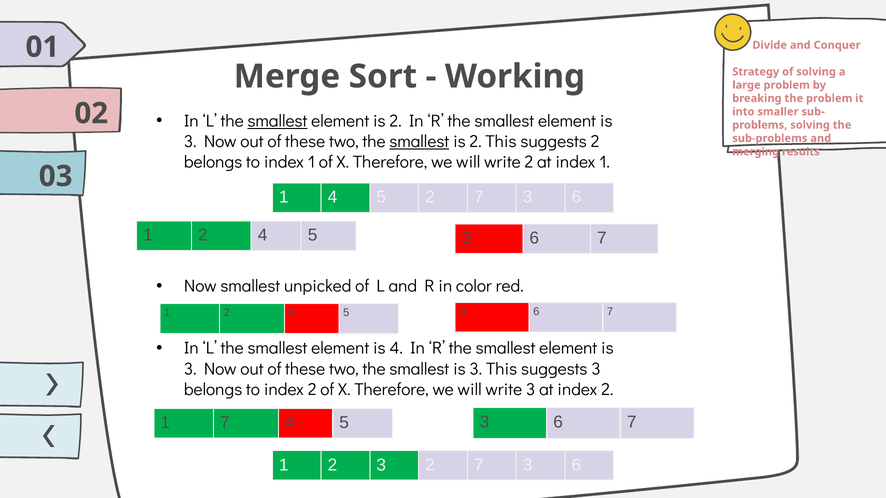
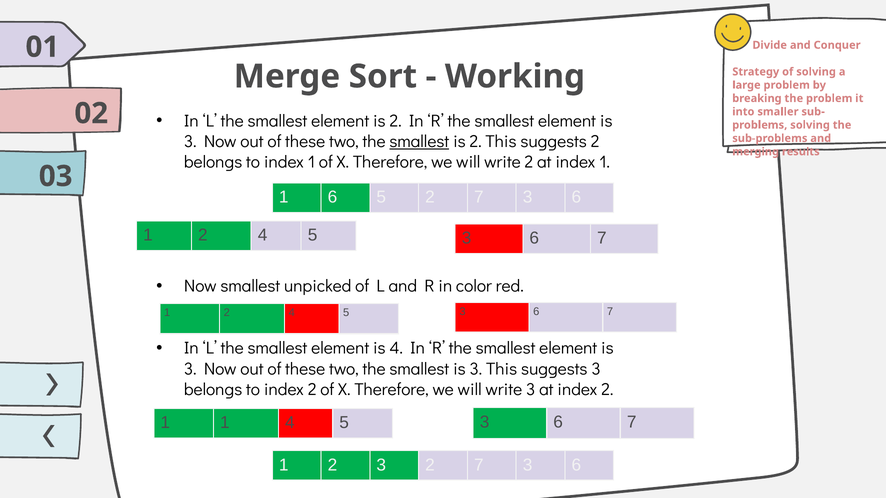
smallest underline: present -> none (277, 121)
1 4: 4 -> 6 (333, 197)
1 7: 7 -> 1 (225, 423)
